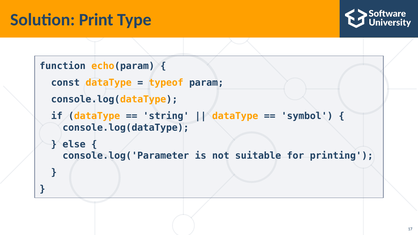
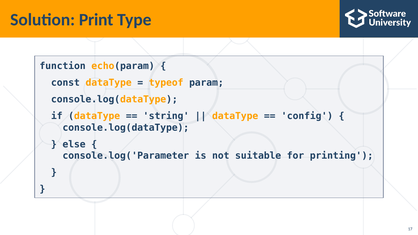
symbol: symbol -> config (307, 116)
